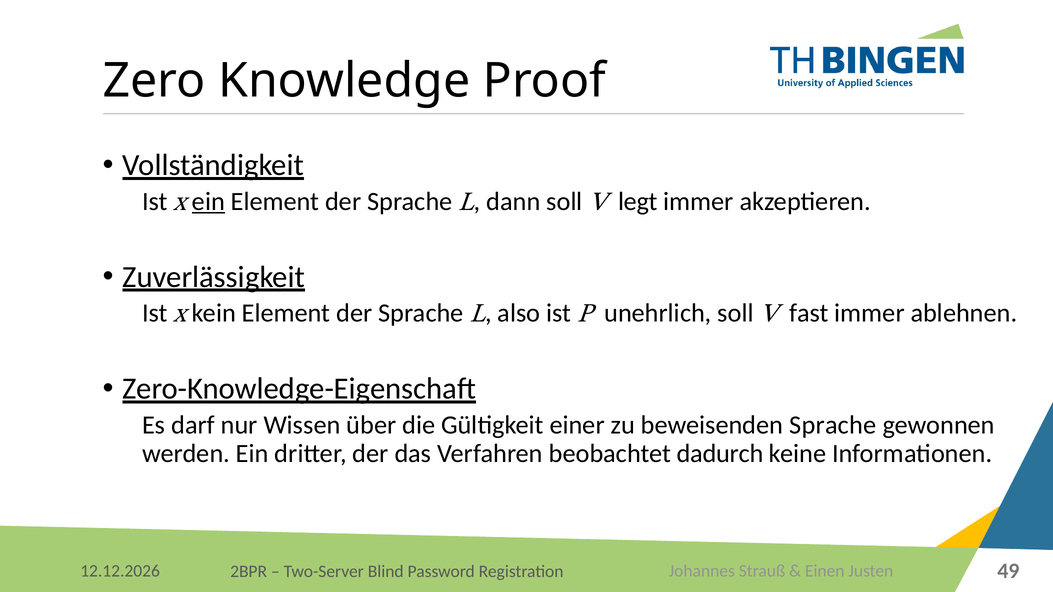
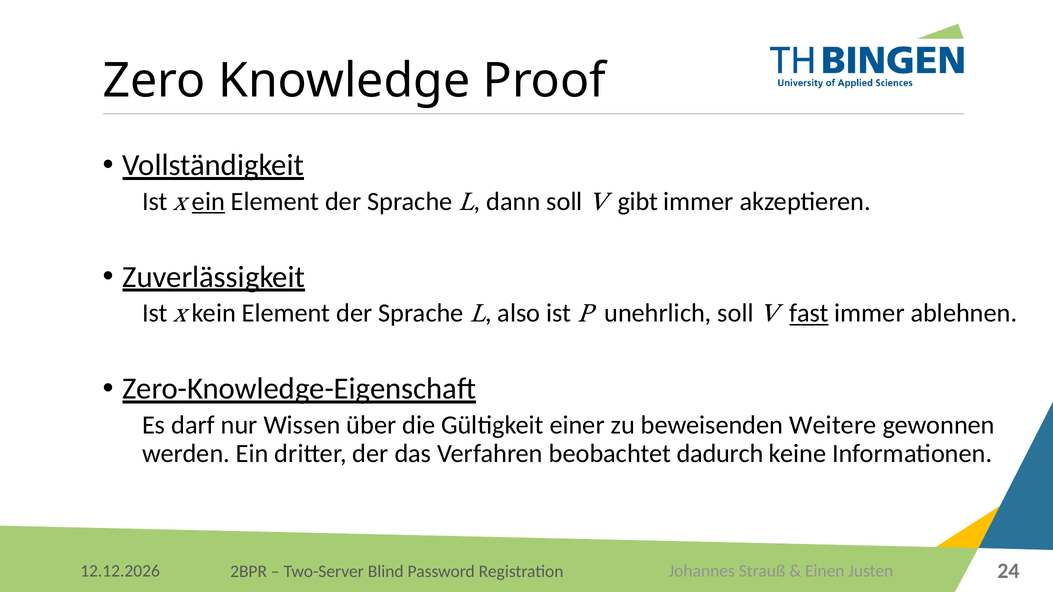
legt: legt -> gibt (638, 202)
fast underline: none -> present (809, 313)
beweisenden Sprache: Sprache -> Weitere (833, 425)
49: 49 -> 24 (1008, 572)
